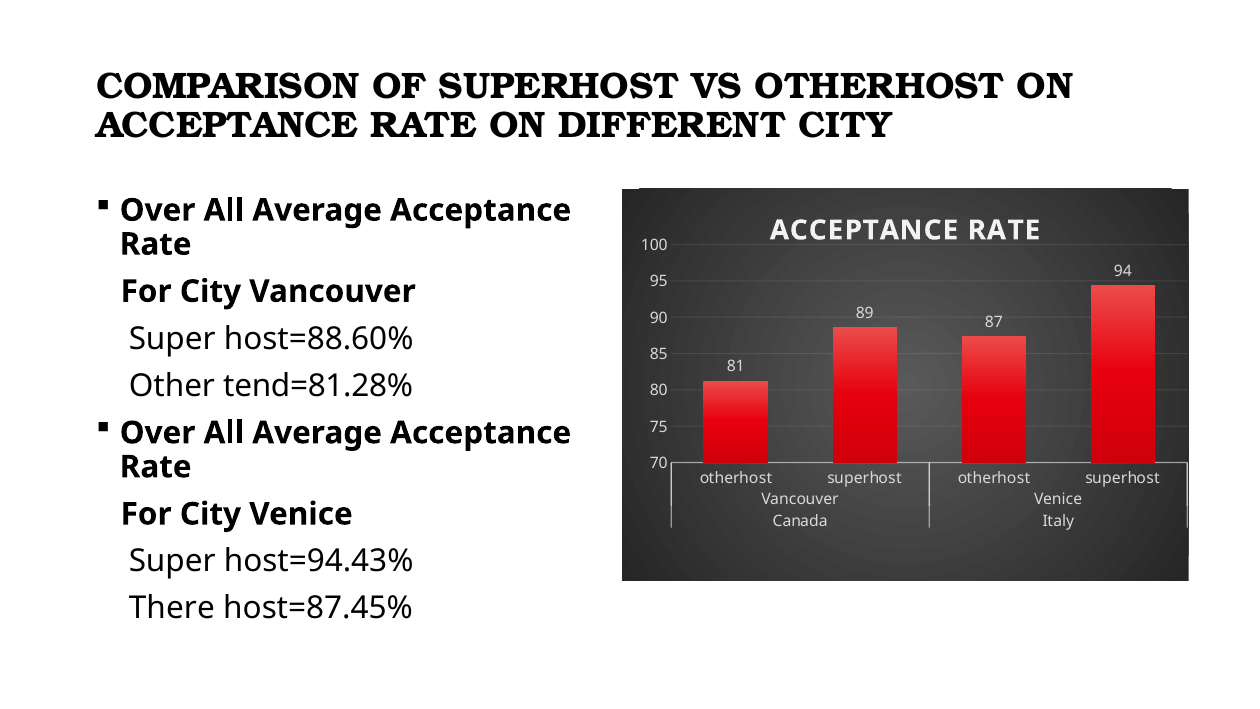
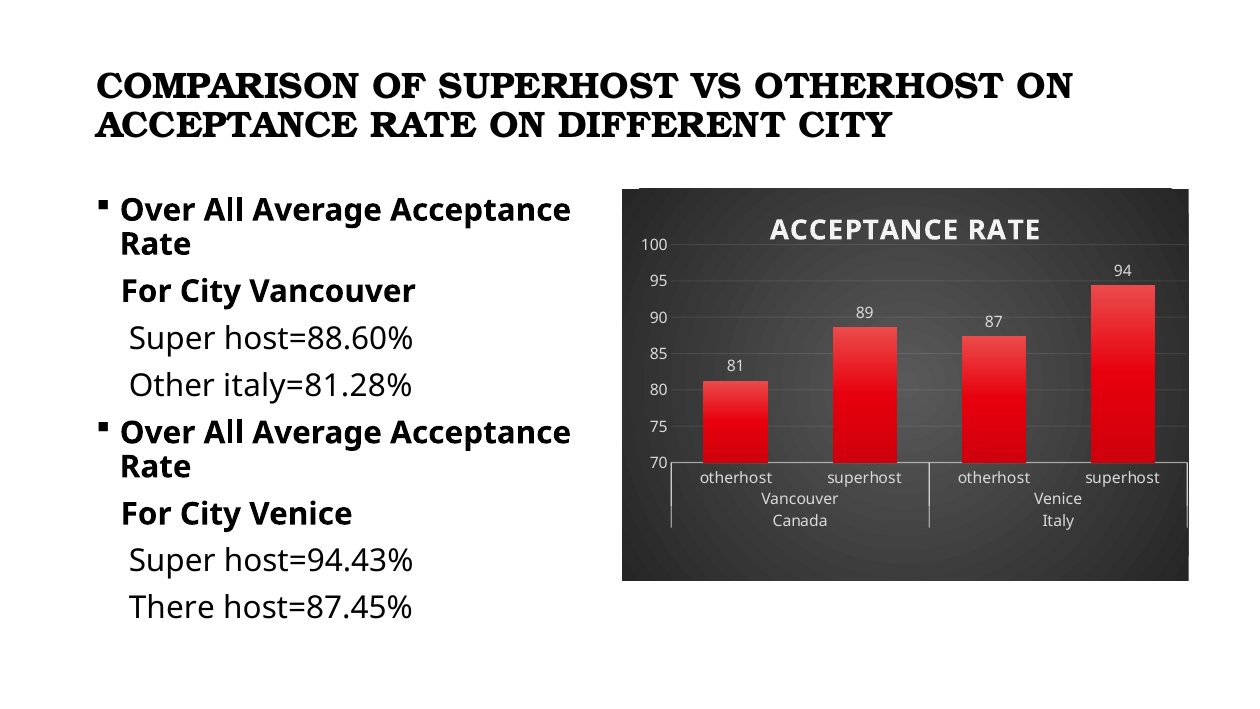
tend=81.28%: tend=81.28% -> italy=81.28% (318, 386)
